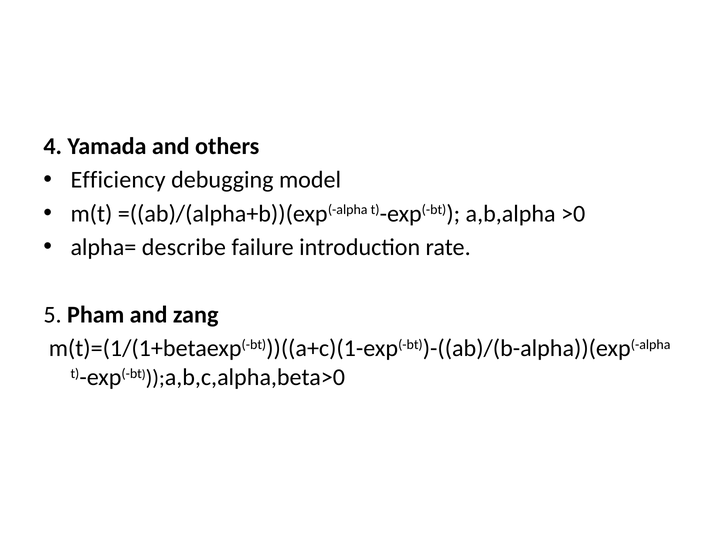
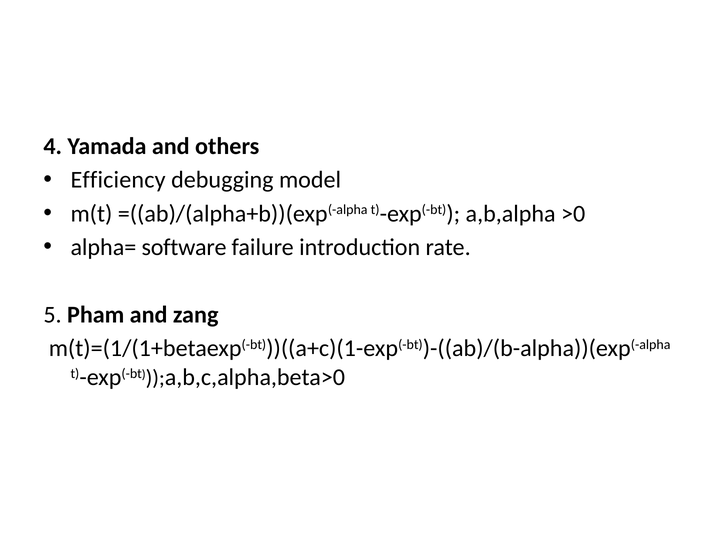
describe: describe -> software (184, 247)
